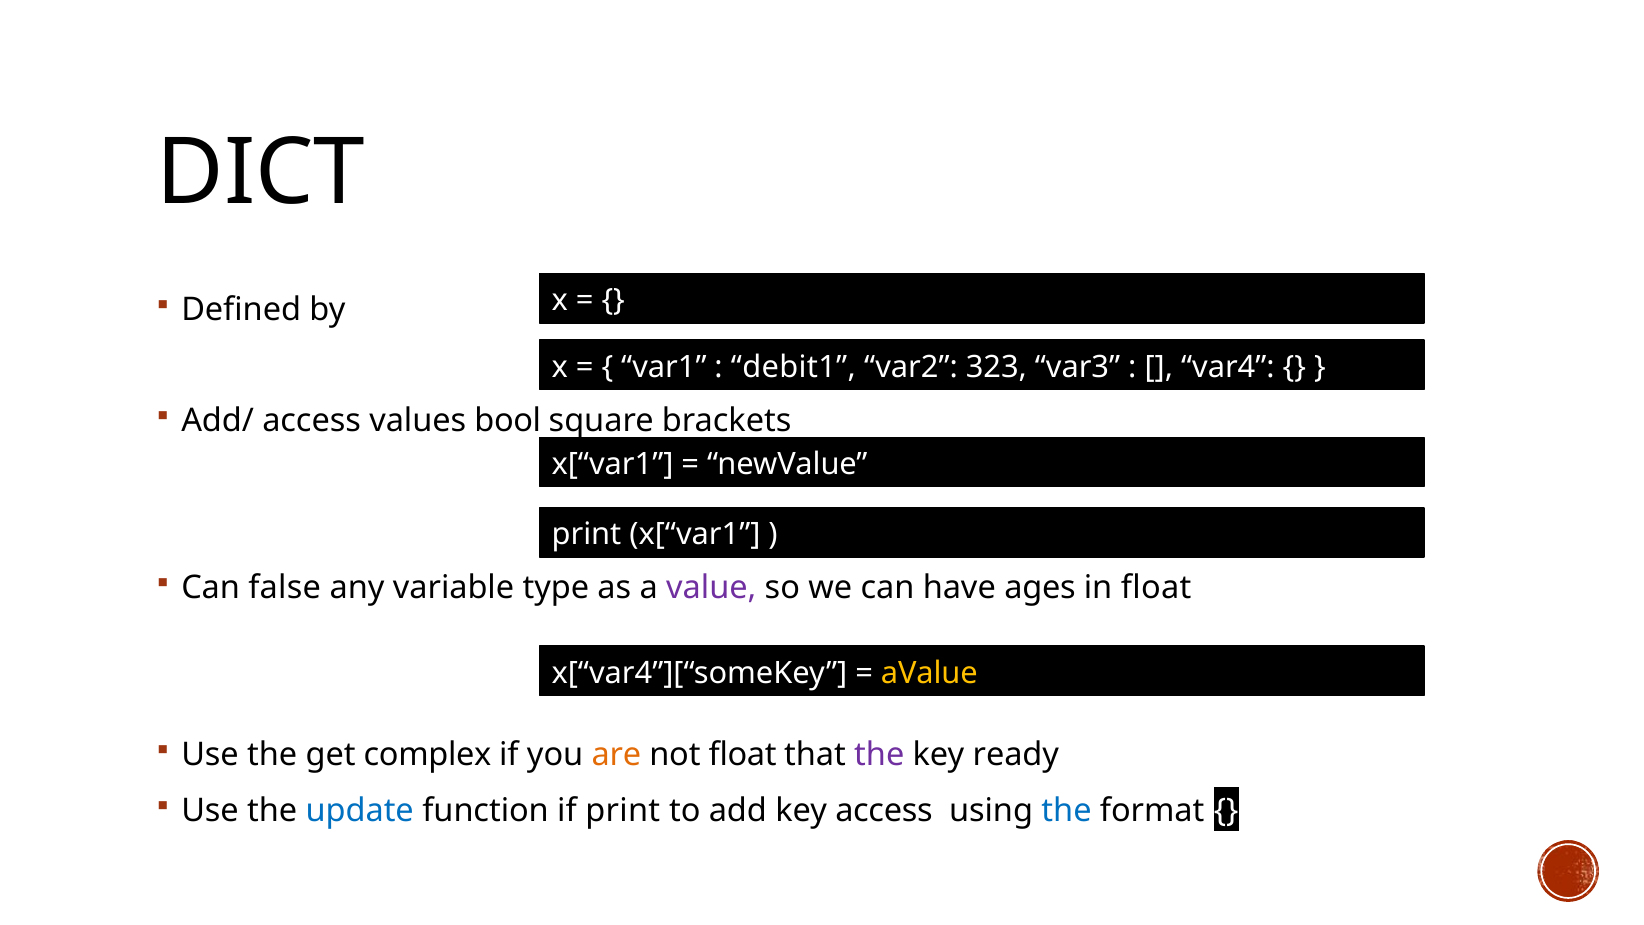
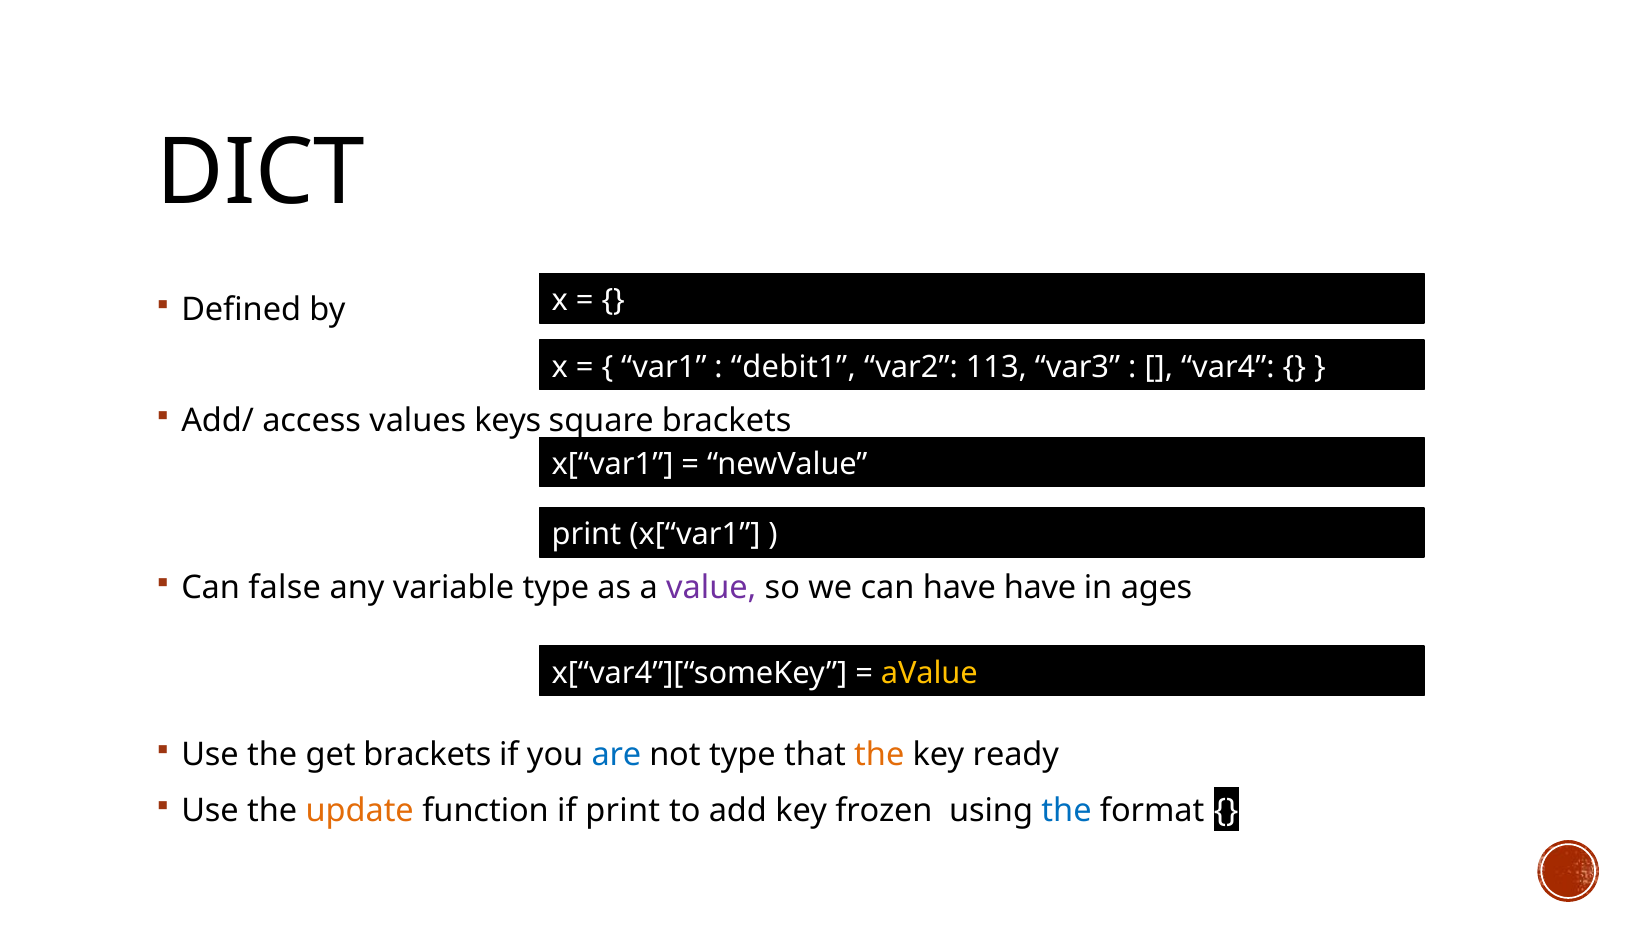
323: 323 -> 113 (996, 367)
bool: bool -> keys (508, 421)
have ages: ages -> have (1040, 588)
in float: float -> ages (1156, 588)
get complex: complex -> brackets (427, 755)
are colour: orange -> blue (616, 755)
not float: float -> type (742, 755)
the colour: purple -> orange (879, 755)
update colour: blue -> orange (360, 810)
key access: access -> frozen (884, 810)
